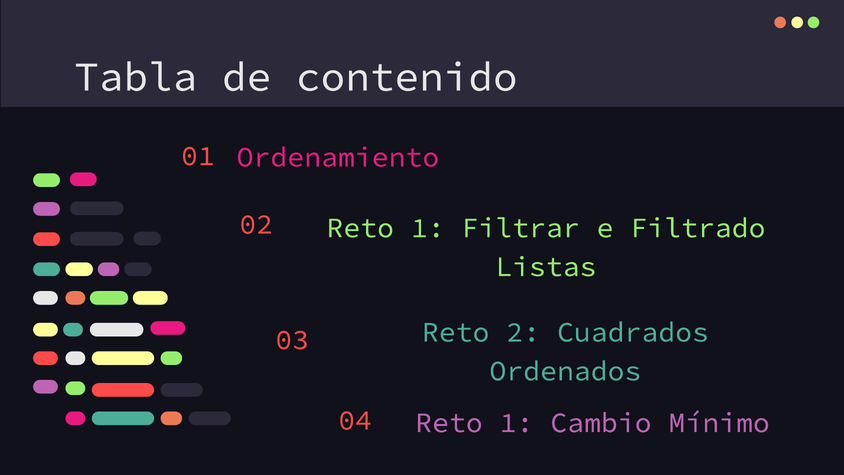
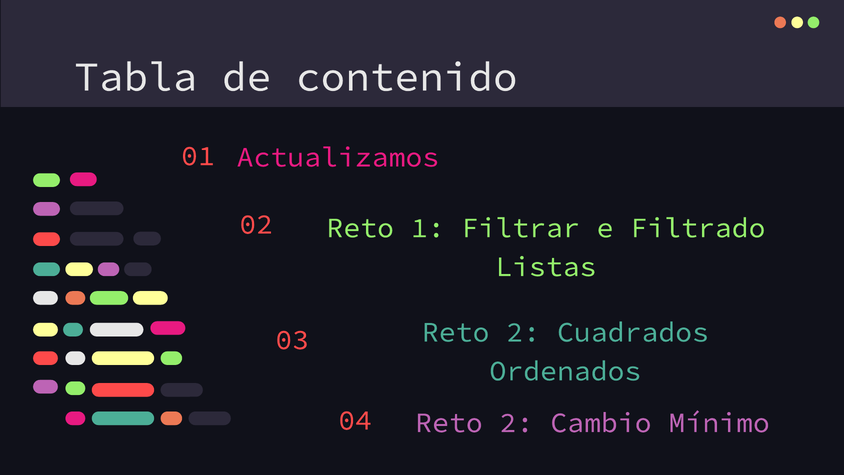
Ordenamiento: Ordenamiento -> Actualizamos (338, 157)
04 Reto 1: 1 -> 2 (517, 423)
